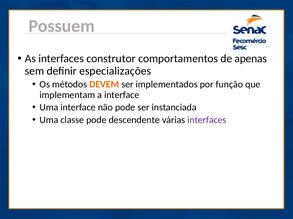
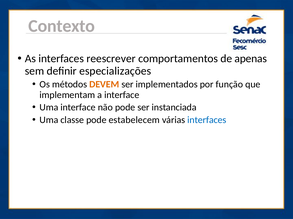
Possuem: Possuem -> Contexto (62, 26)
construtor: construtor -> reescrever (111, 59)
descendente: descendente -> estabelecem (134, 120)
interfaces colour: purple -> blue (207, 120)
